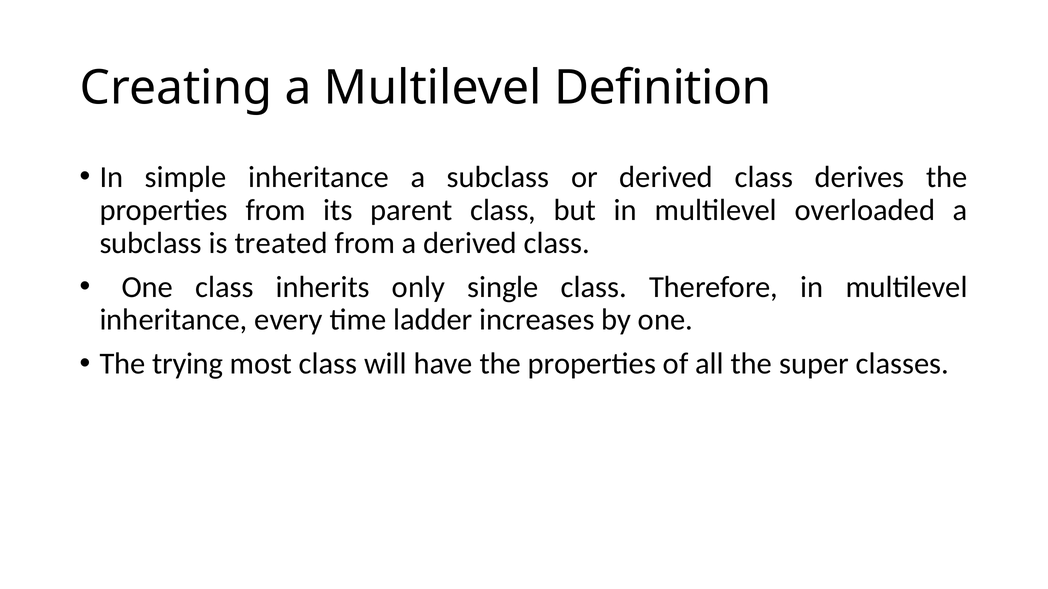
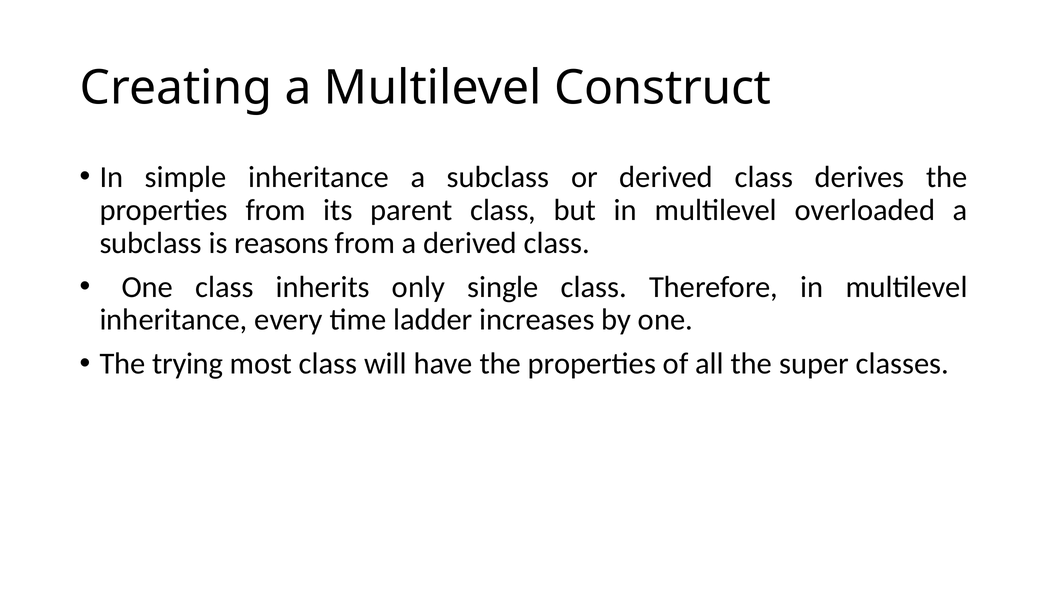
Definition: Definition -> Construct (663, 88)
treated: treated -> reasons (281, 243)
